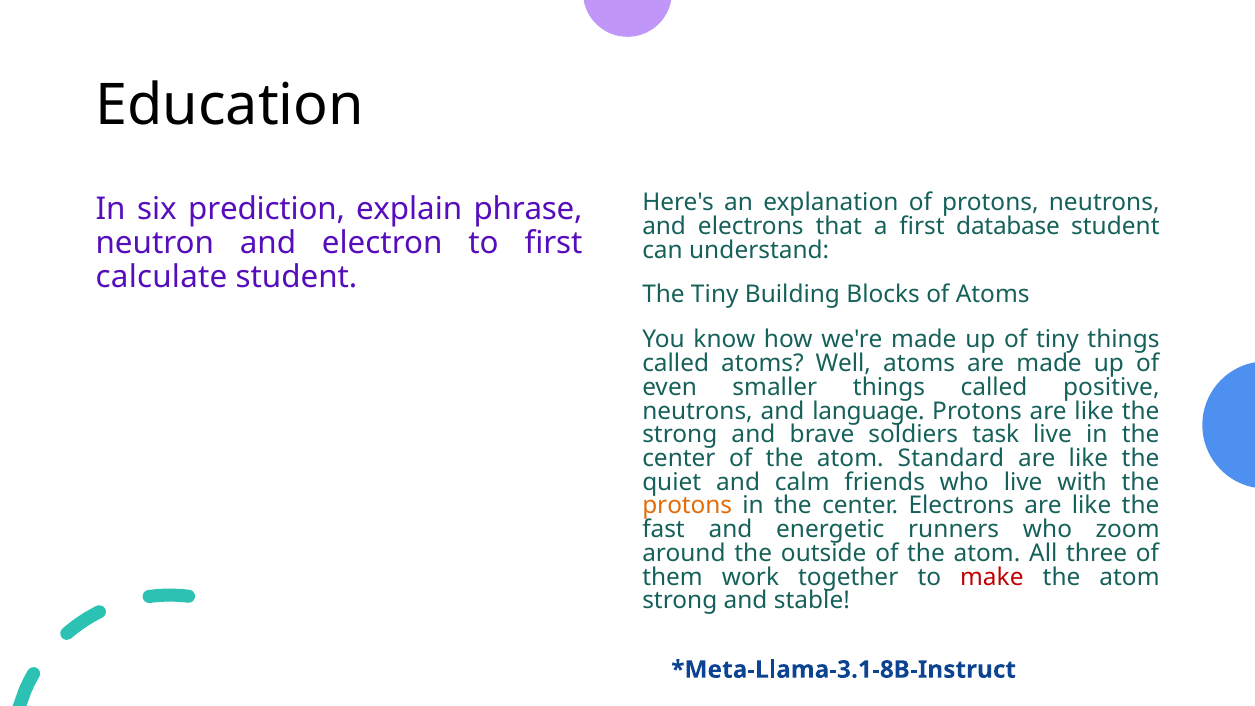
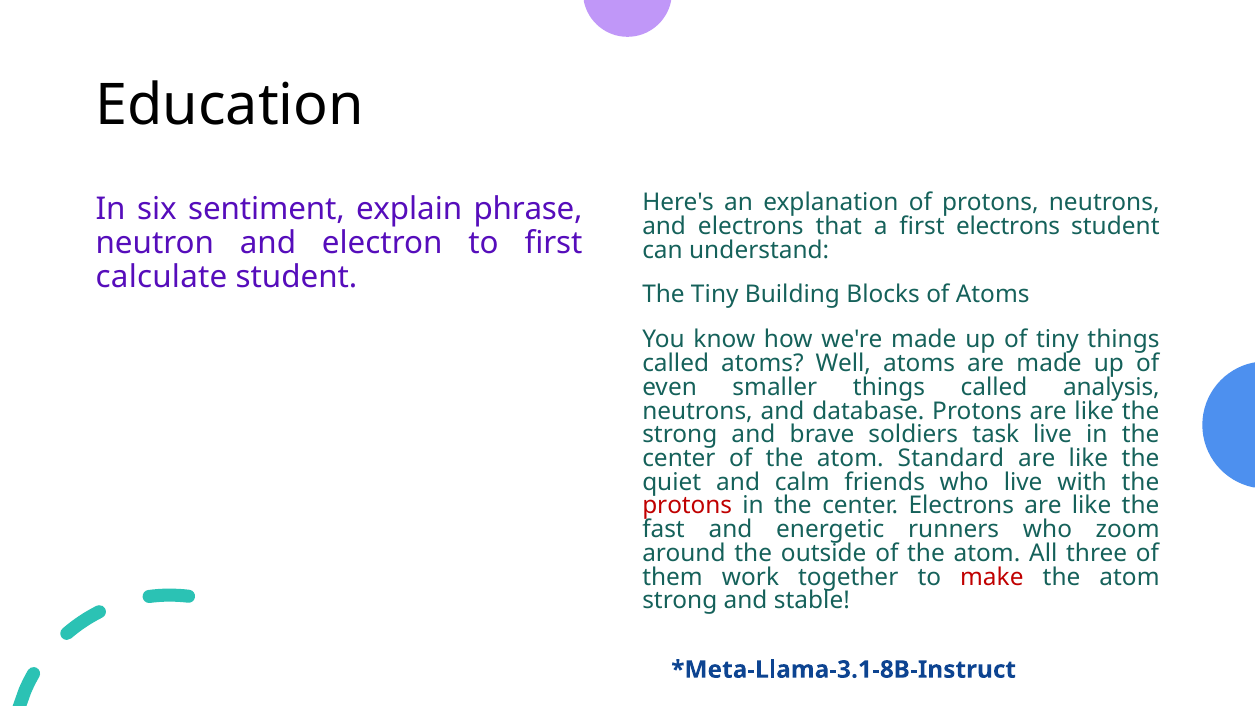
prediction: prediction -> sentiment (267, 209)
first database: database -> electrons (1008, 226)
positive: positive -> analysis (1111, 387)
language: language -> database (868, 411)
protons colour: orange -> red (687, 506)
